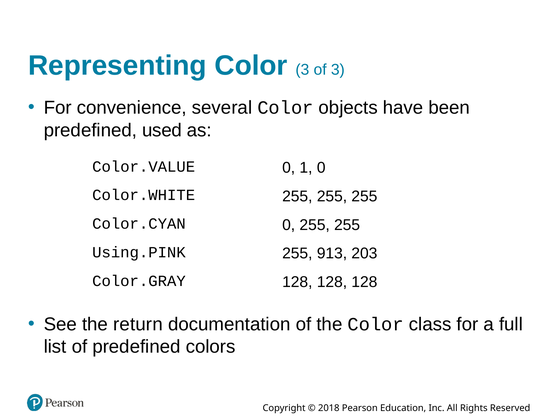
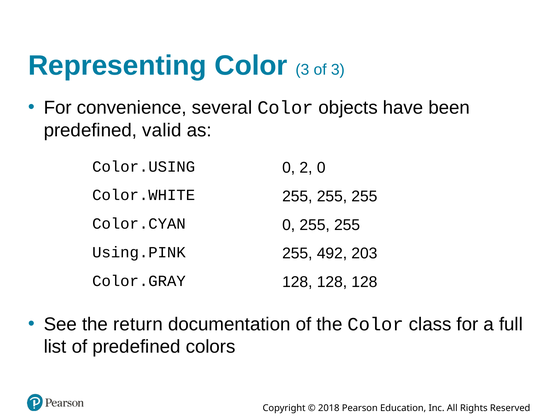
used: used -> valid (162, 130)
Color.VALUE: Color.VALUE -> Color.USING (144, 167)
1: 1 -> 2 (306, 168)
913: 913 -> 492 (332, 254)
